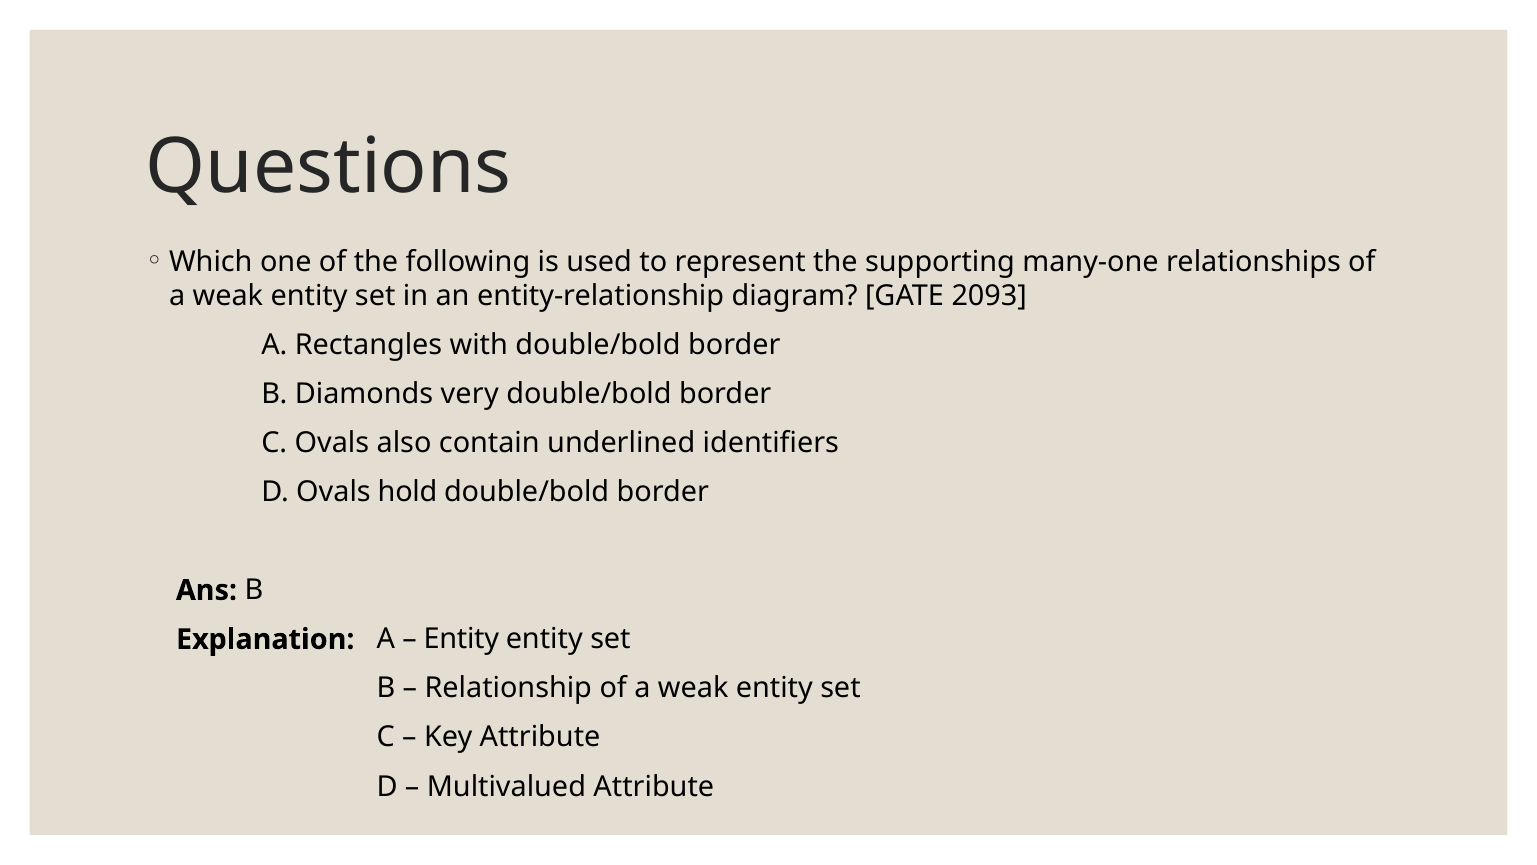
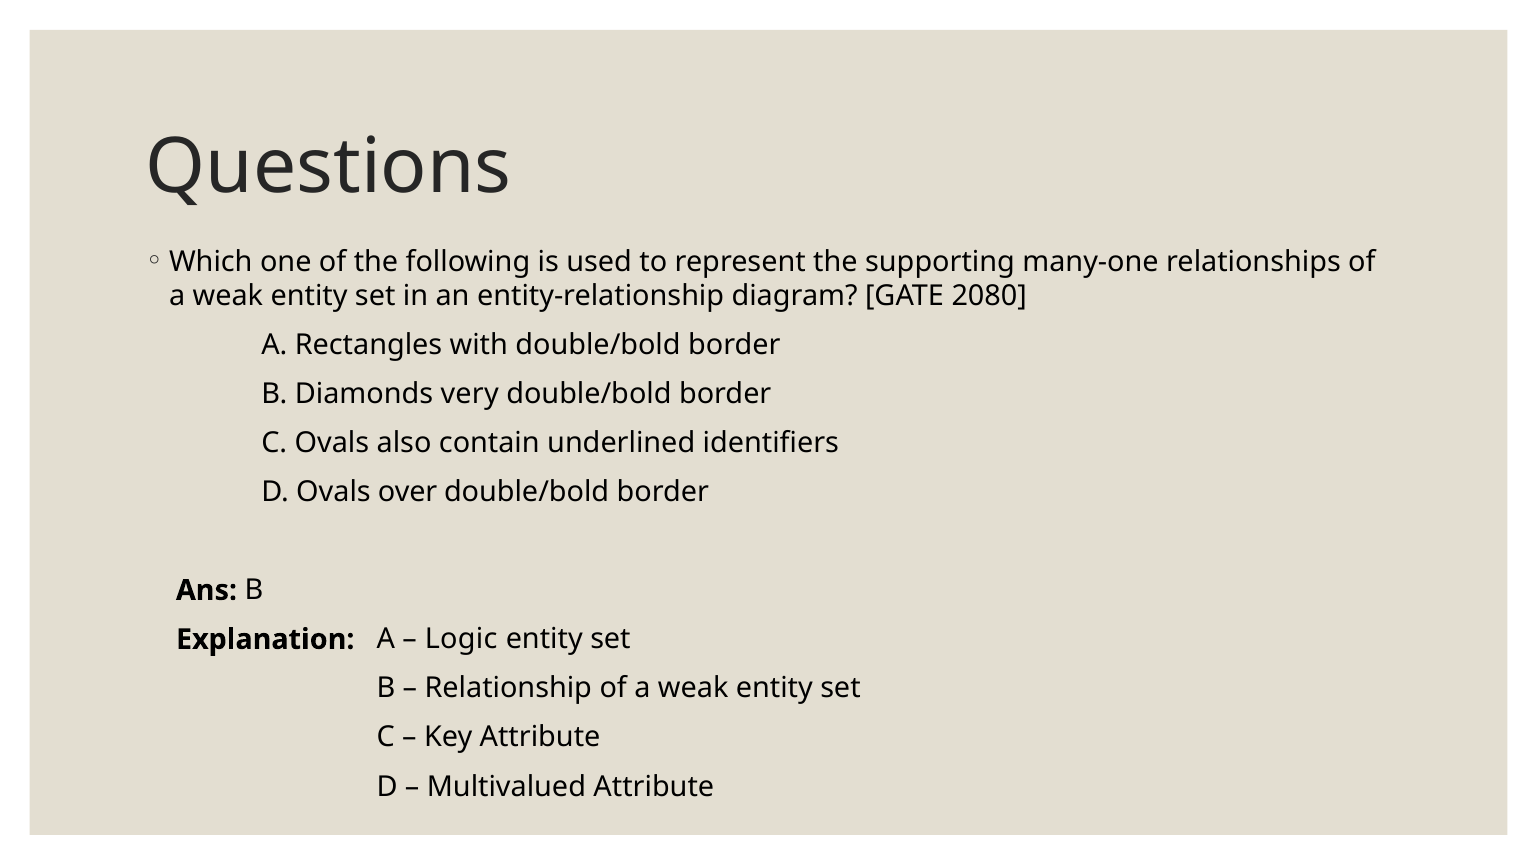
2093: 2093 -> 2080 (989, 296)
hold: hold -> over (407, 492)
Entity: Entity -> Logic (461, 639)
